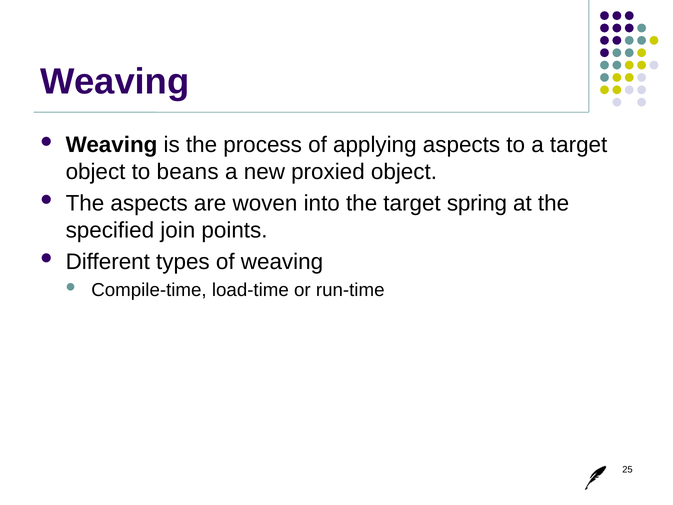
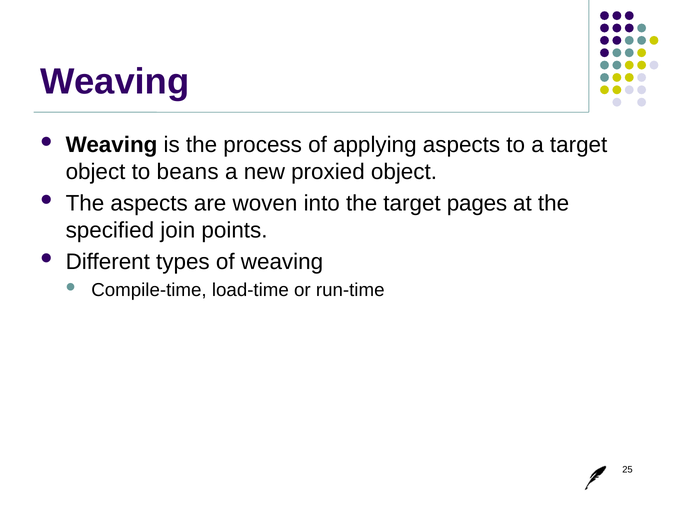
spring: spring -> pages (477, 203)
